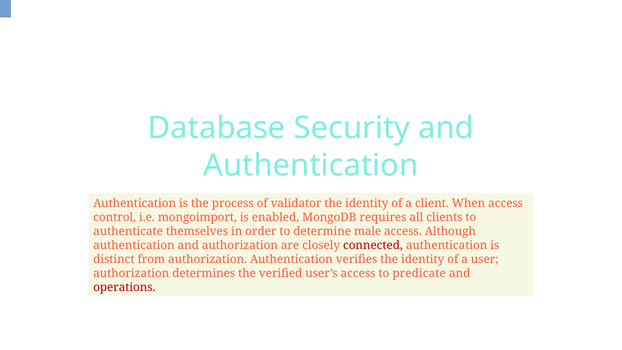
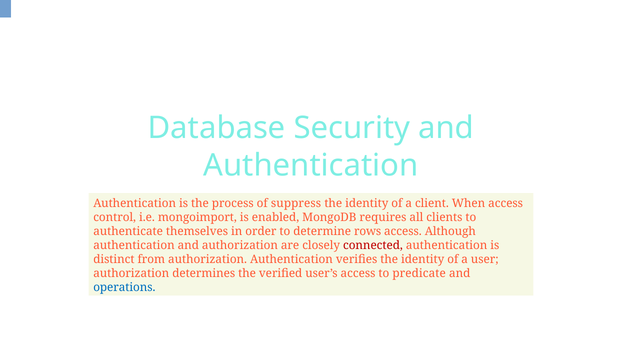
validator: validator -> suppress (296, 203)
male: male -> rows (368, 231)
operations colour: red -> blue (124, 287)
